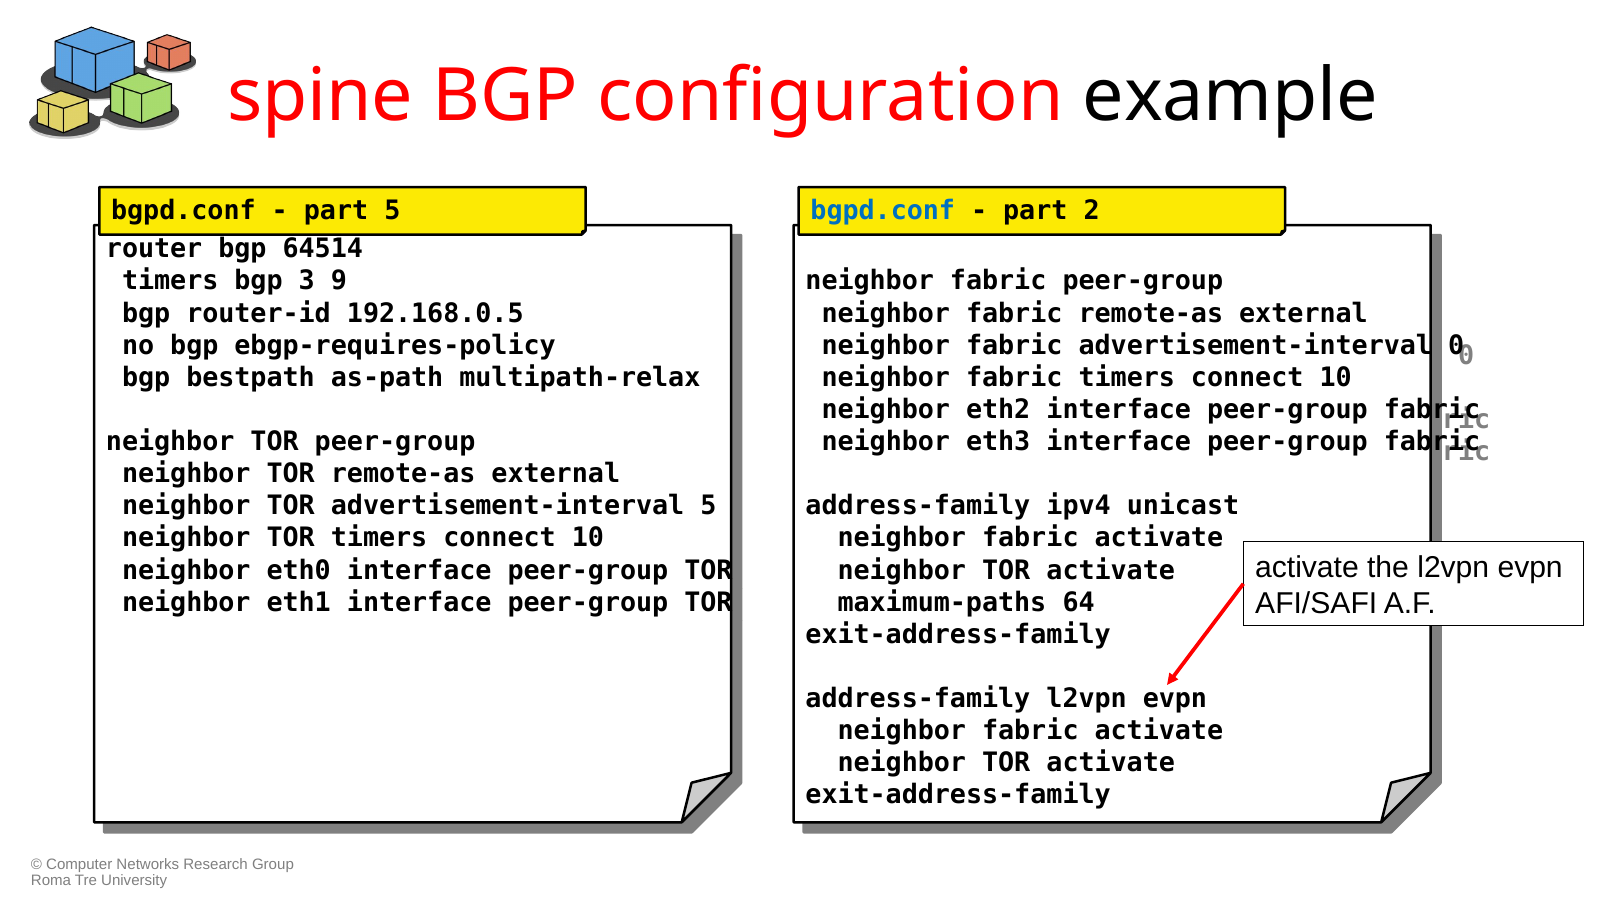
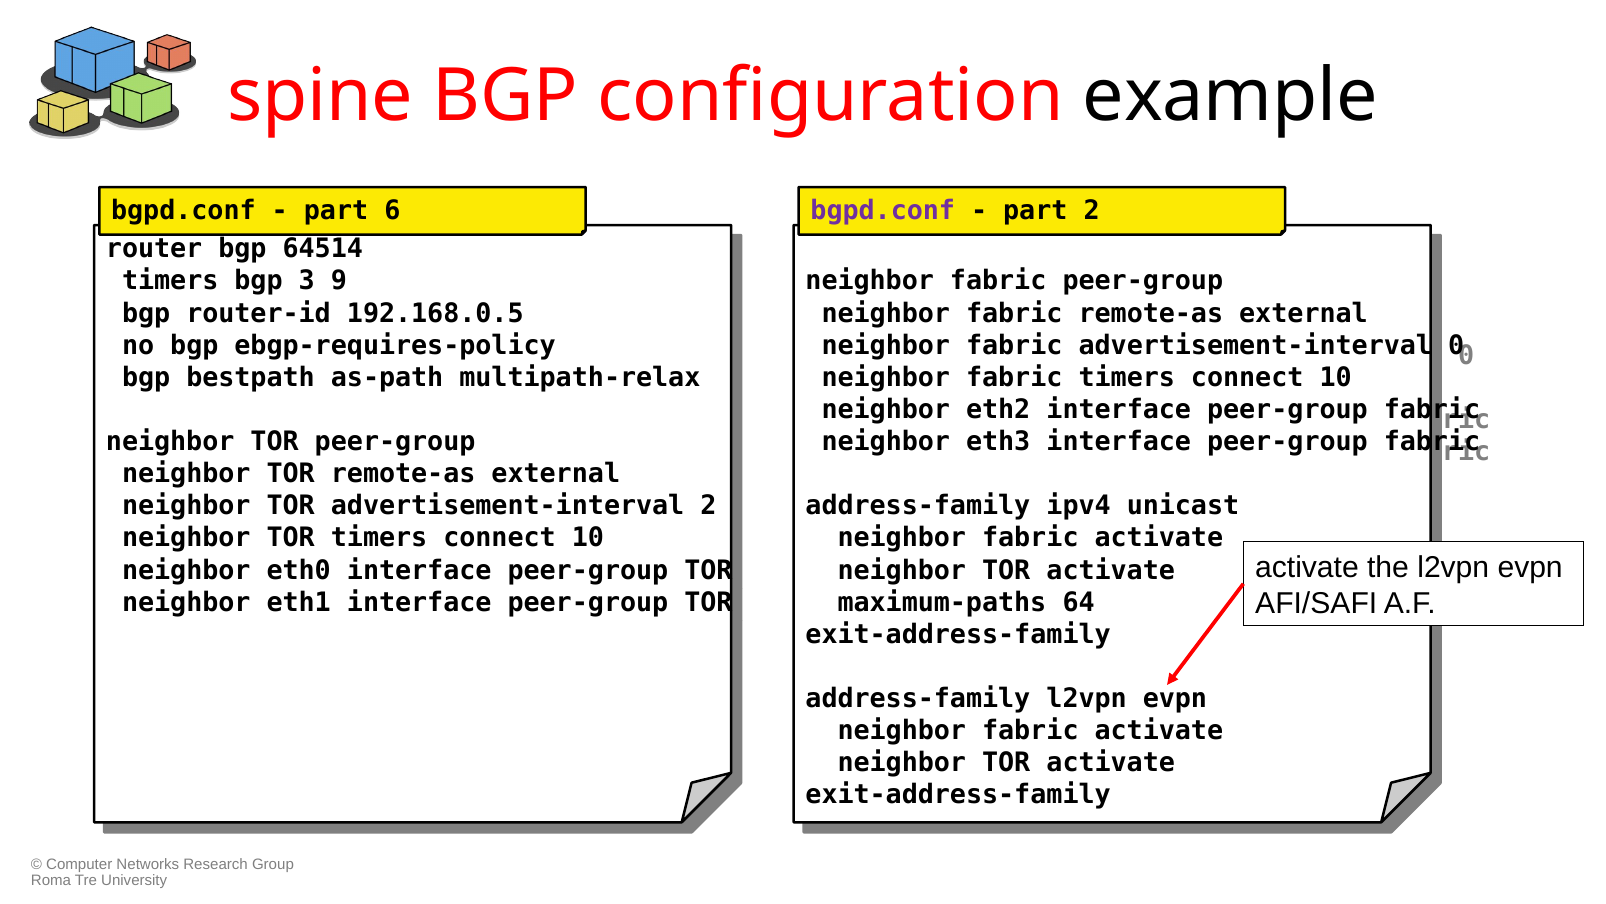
part 5: 5 -> 6 (392, 211)
bgpd.conf colour: blue -> purple (883, 211)
5: 5 -> 2 (708, 506)
